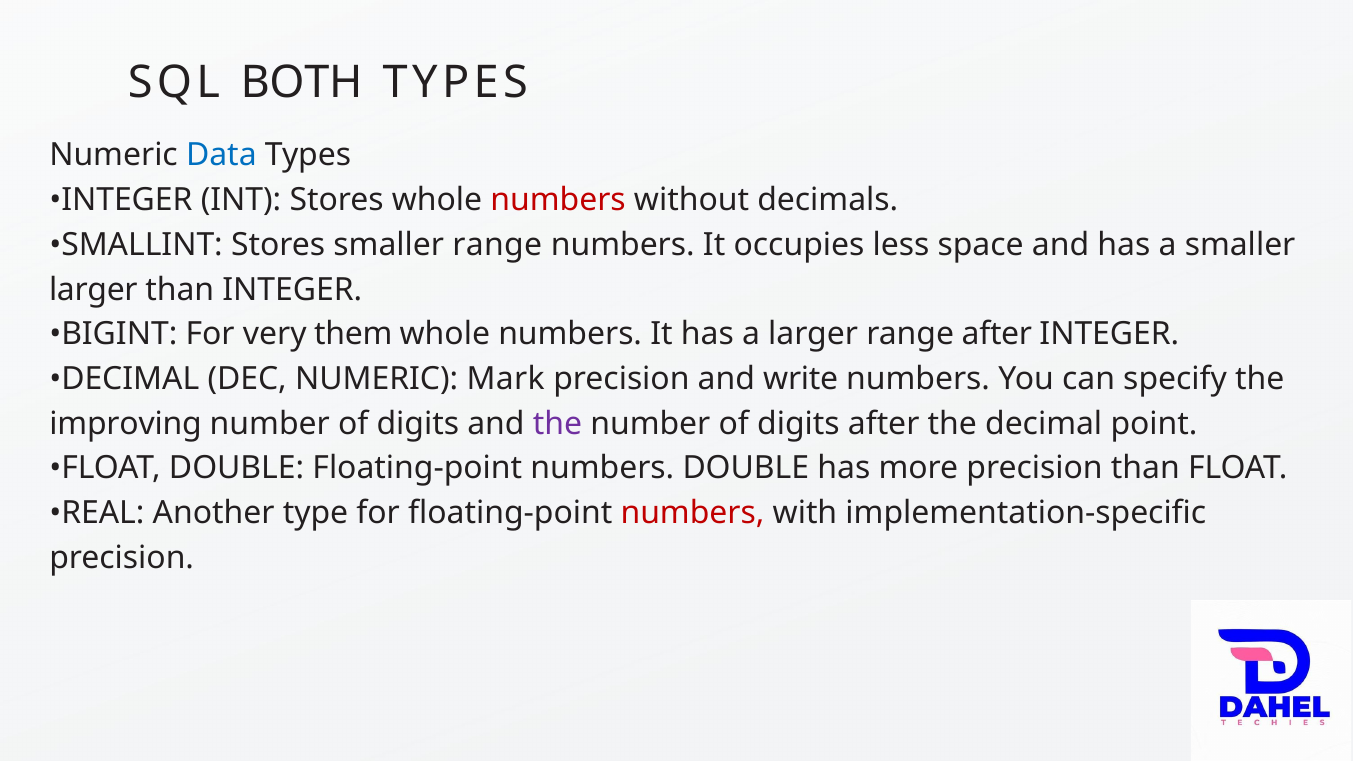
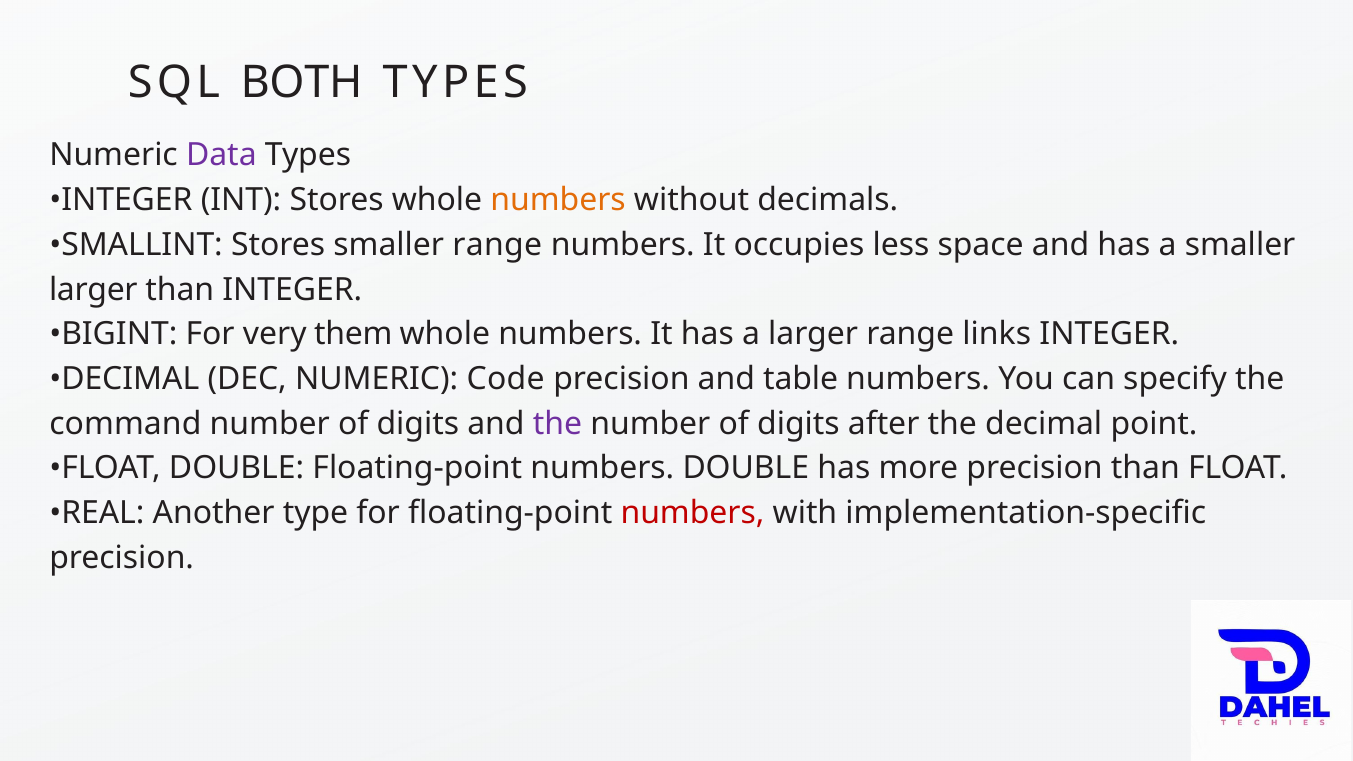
Data colour: blue -> purple (221, 155)
numbers colour: red -> orange (558, 200)
range after: after -> links (997, 334)
Mark: Mark -> Code (506, 379)
write: write -> table (801, 379)
improving: improving -> command (125, 424)
